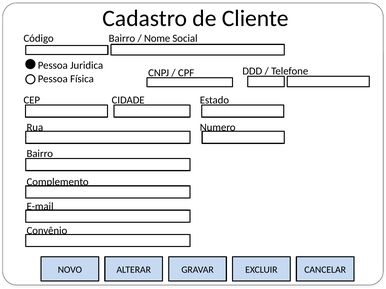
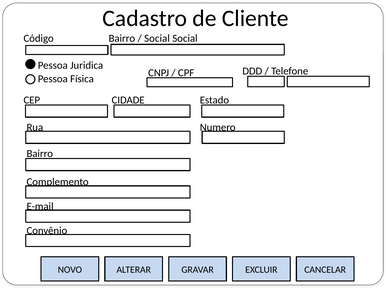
Nome: Nome -> Social (157, 38)
